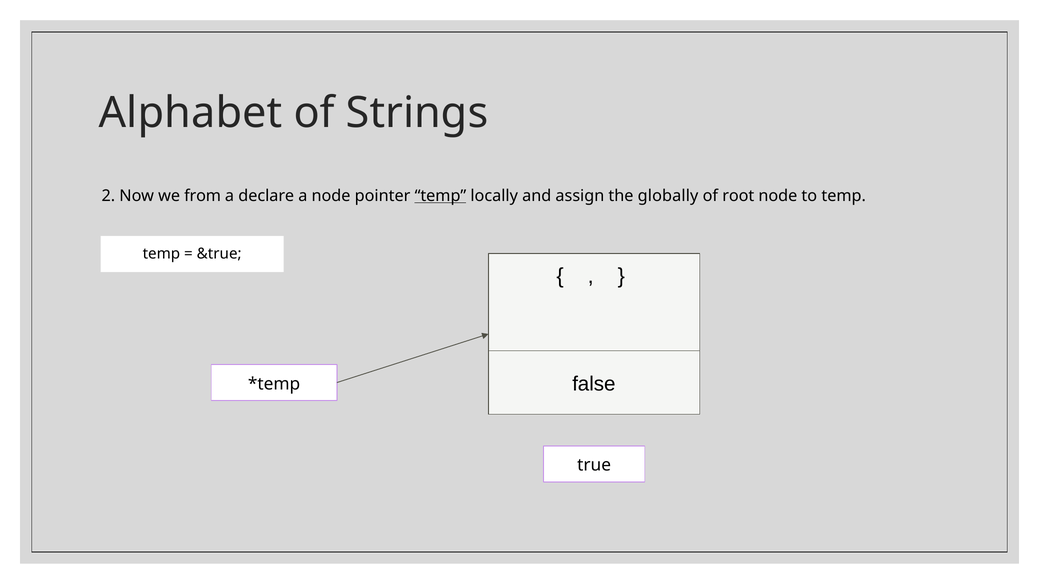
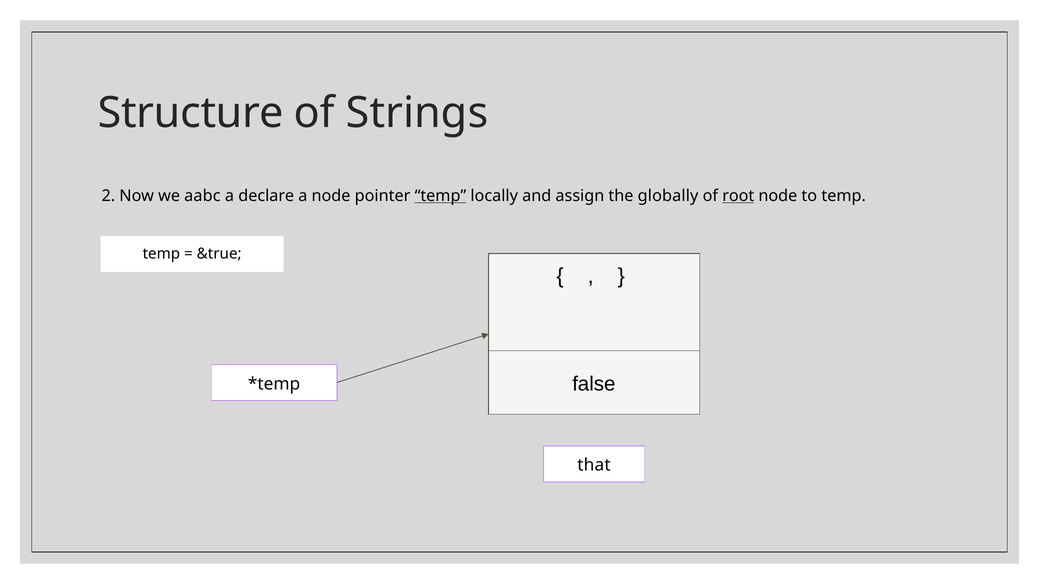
Alphabet: Alphabet -> Structure (191, 113)
from: from -> aabc (202, 196)
root underline: none -> present (738, 196)
true: true -> that (594, 466)
